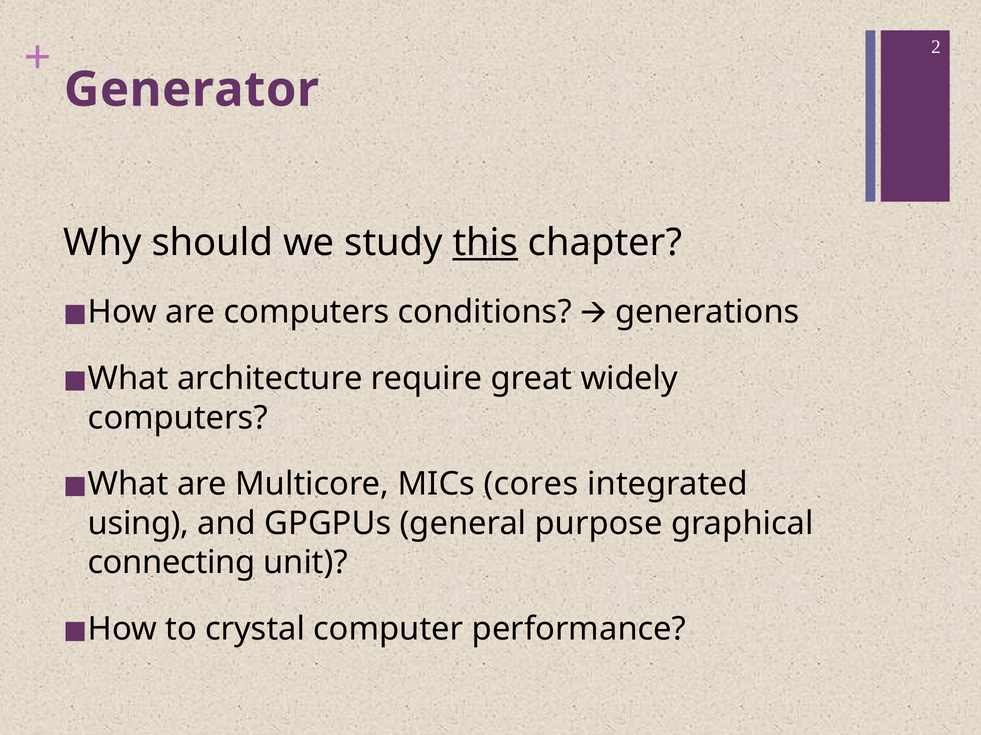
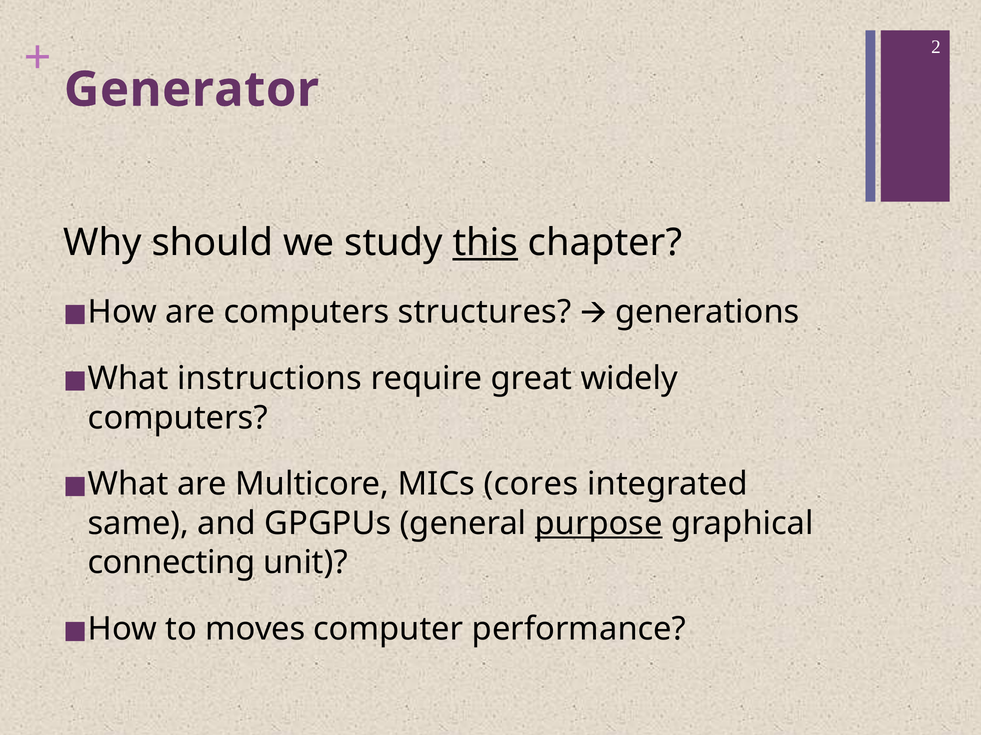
conditions: conditions -> structures (485, 312)
architecture: architecture -> instructions (270, 379)
using: using -> same (138, 524)
purpose underline: none -> present (599, 524)
crystal: crystal -> moves (255, 630)
